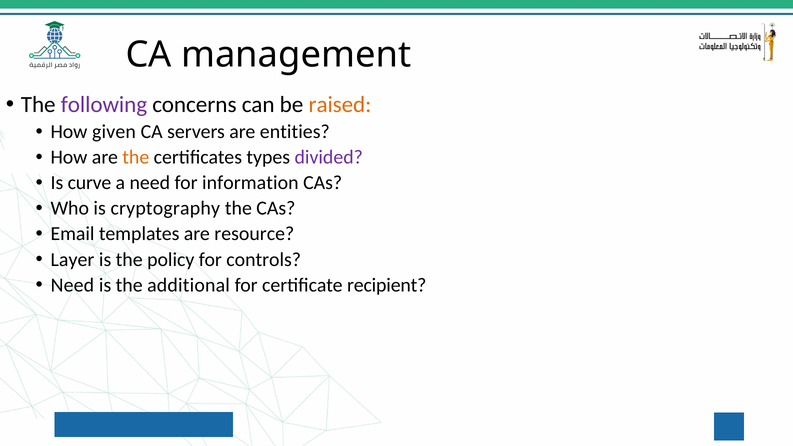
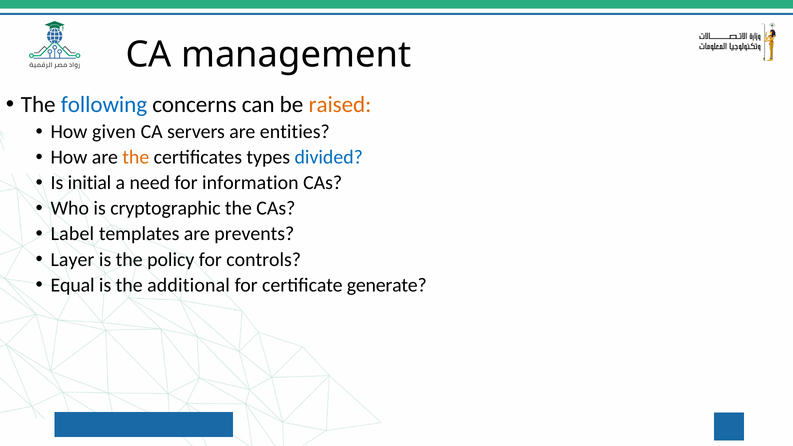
following colour: purple -> blue (104, 105)
divided colour: purple -> blue (329, 157)
curve: curve -> initial (89, 183)
cryptography: cryptography -> cryptographic (165, 208)
Email: Email -> Label (72, 234)
resource: resource -> prevents (254, 234)
Need: Need -> Equal (73, 285)
recipient: recipient -> generate (387, 285)
